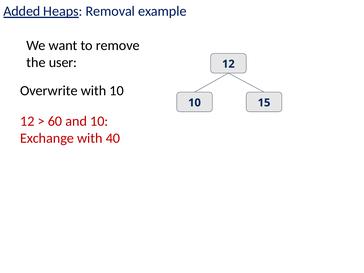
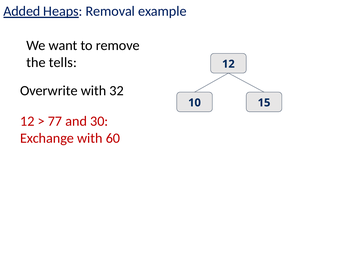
user: user -> tells (63, 63)
with 10: 10 -> 32 (117, 91)
60: 60 -> 77 (55, 121)
and 10: 10 -> 30 (99, 121)
40: 40 -> 60 (113, 138)
